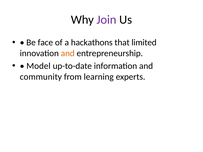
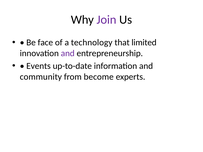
hackathons: hackathons -> technology (92, 43)
and colour: orange -> purple (68, 53)
Model: Model -> Events (39, 66)
learning: learning -> become (99, 77)
